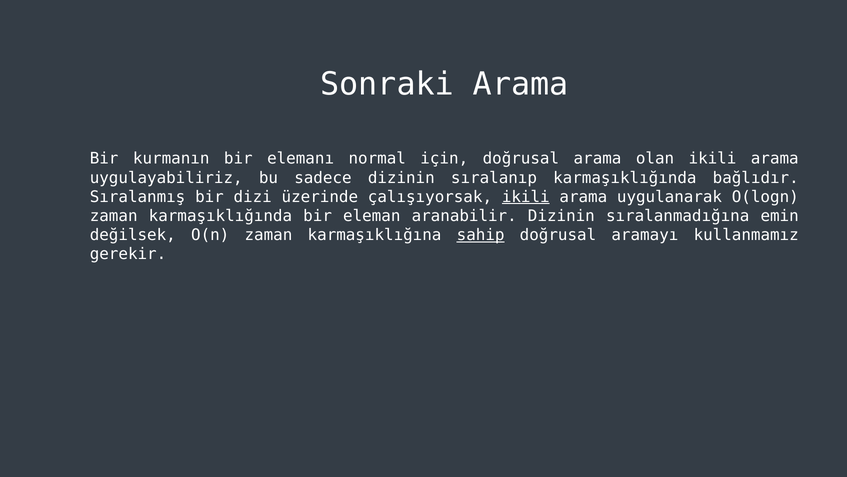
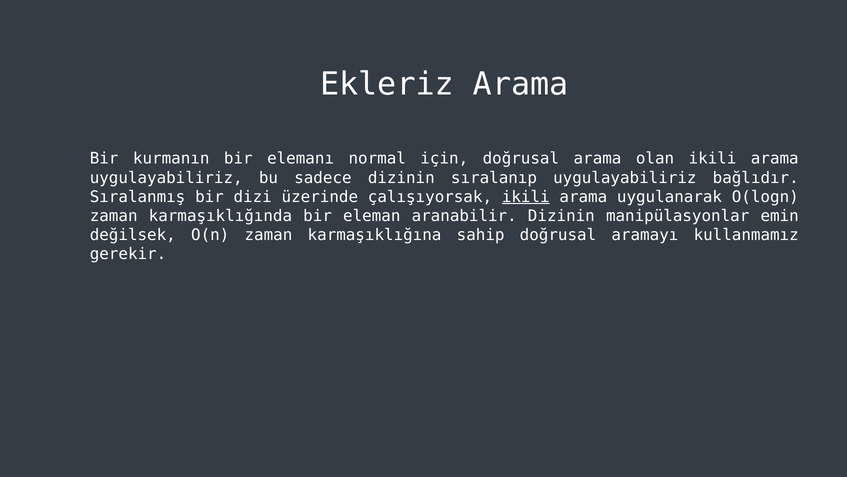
Sonraki: Sonraki -> Ekleriz (387, 84)
sıralanıp karmaşıklığında: karmaşıklığında -> uygulayabiliriz (625, 178)
sıralanmadığına: sıralanmadığına -> manipülasyonlar (678, 216)
sahip underline: present -> none (481, 235)
